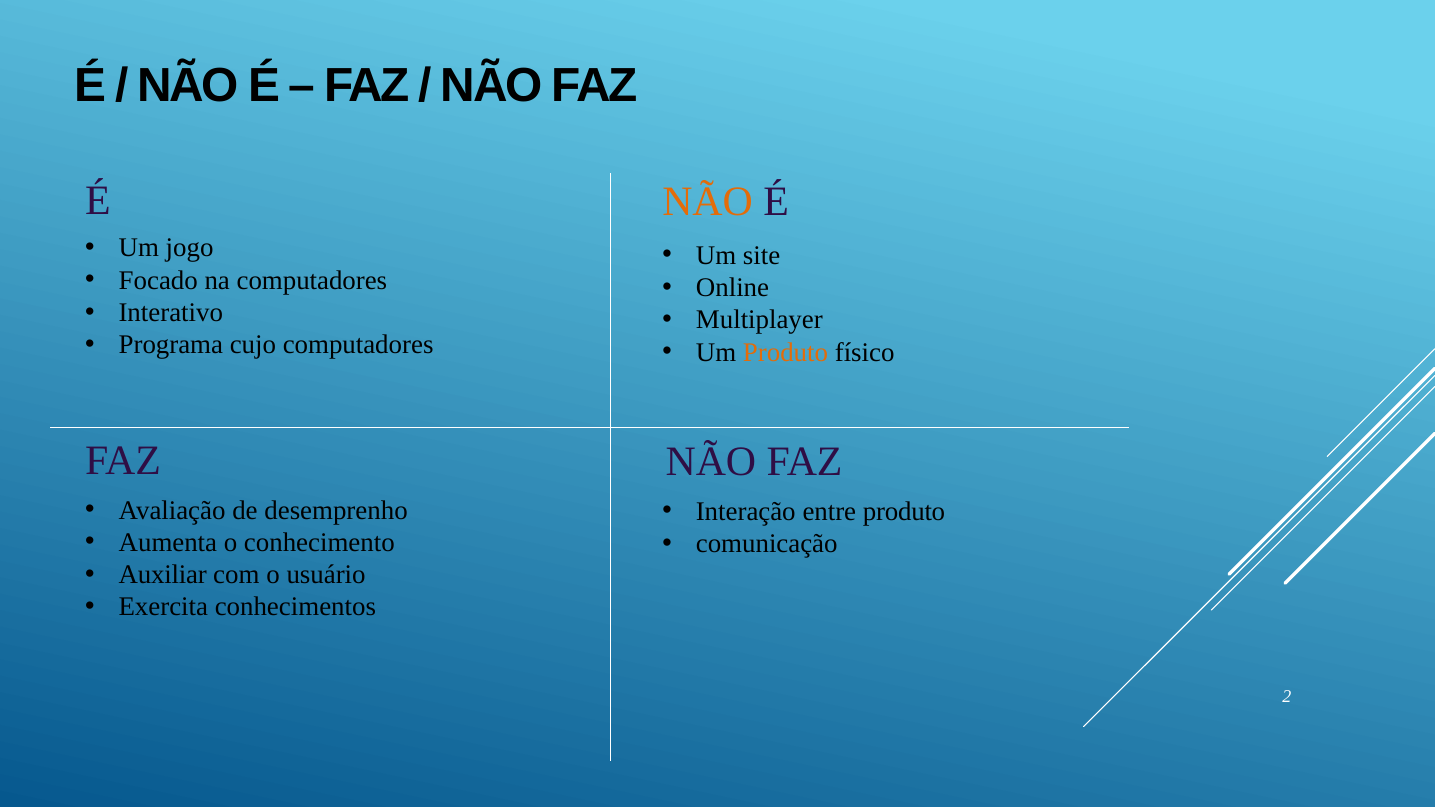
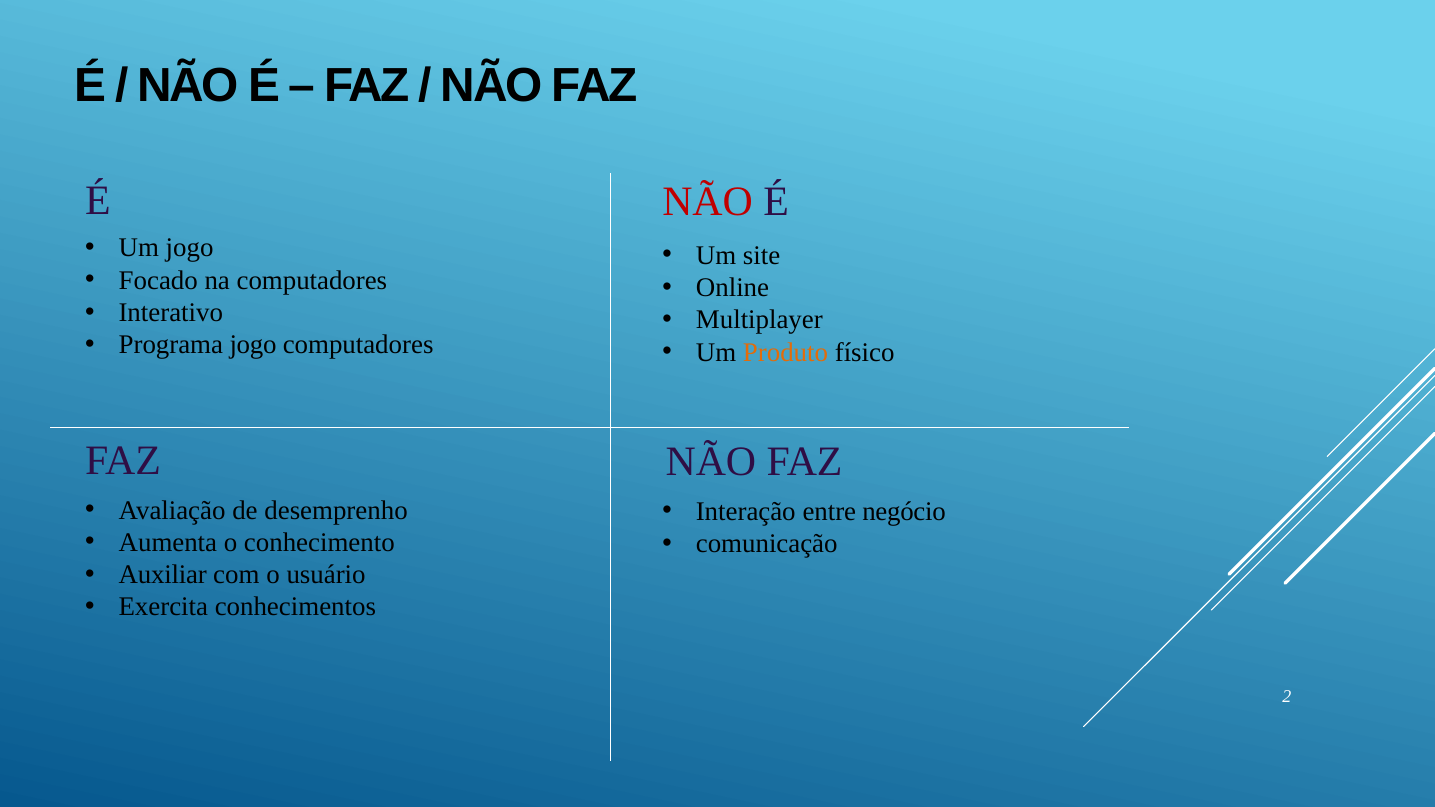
NÃO colour: orange -> red (708, 201)
Programa cujo: cujo -> jogo (253, 345)
entre produto: produto -> negócio (904, 512)
